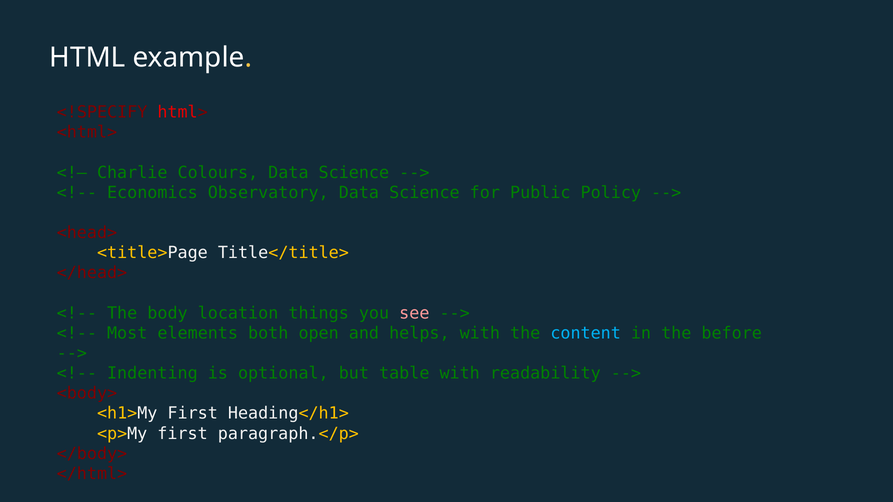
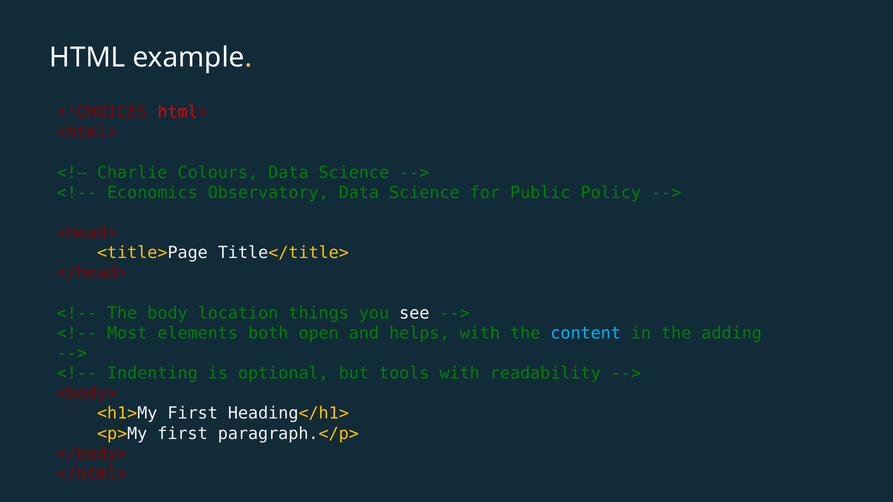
<!SPECIFY: <!SPECIFY -> <!CHOICES (102, 112)
see colour: pink -> white (414, 313)
before: before -> adding (732, 333)
table: table -> tools (404, 374)
